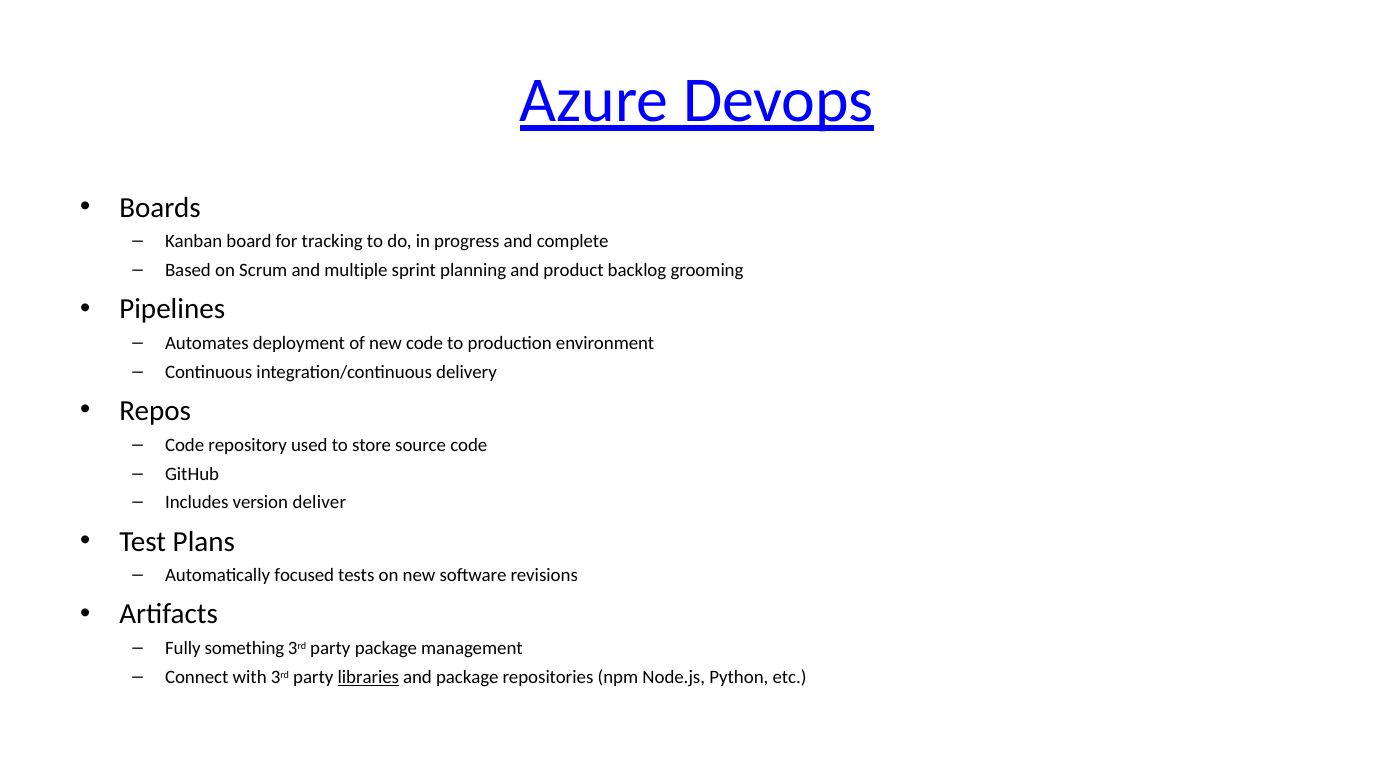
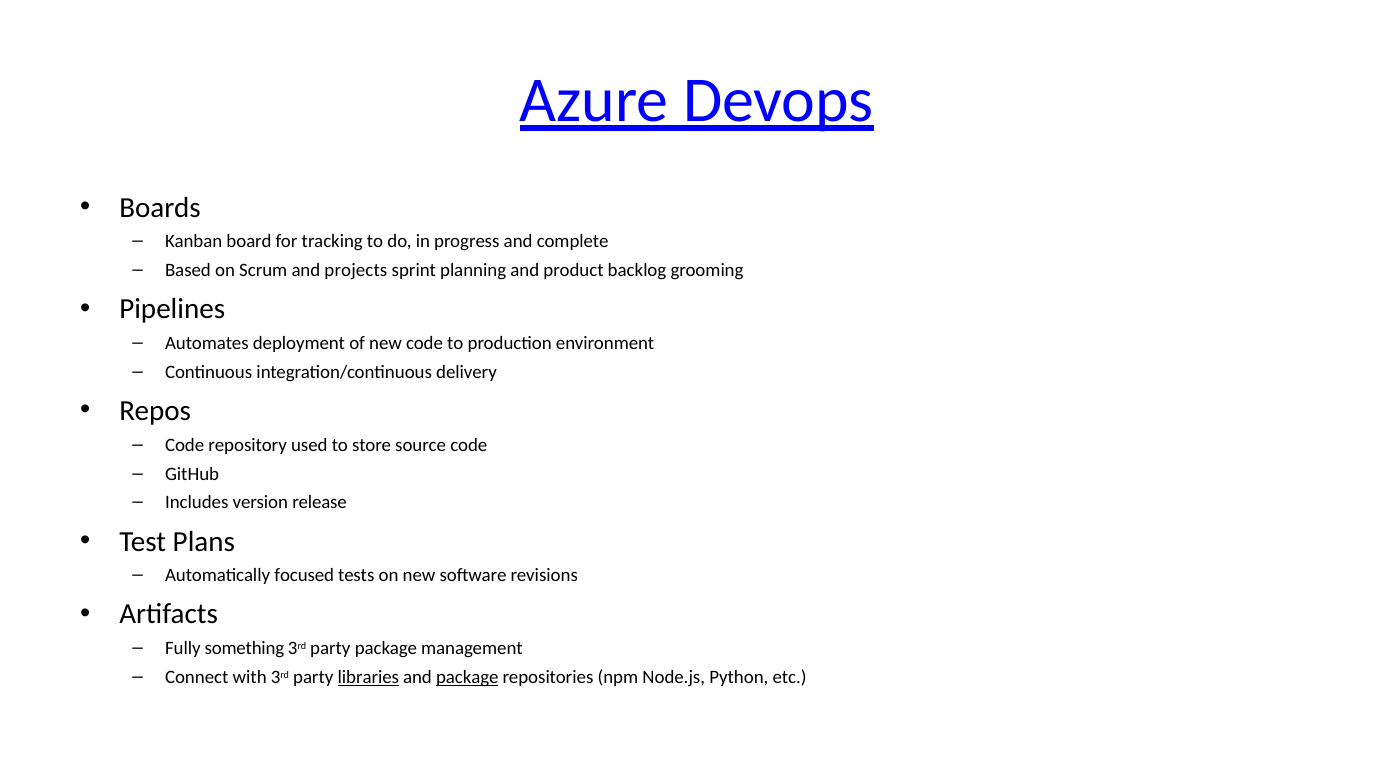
multiple: multiple -> projects (356, 271)
deliver: deliver -> release (320, 503)
package underline: none -> present (467, 677)
